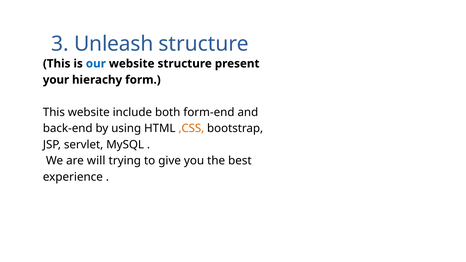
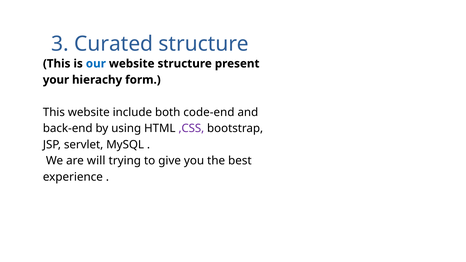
Unleash: Unleash -> Curated (114, 44)
form-end: form-end -> code-end (209, 112)
,CSS colour: orange -> purple (191, 128)
